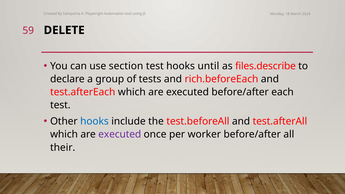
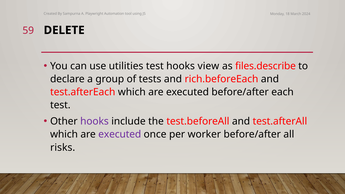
section: section -> utilities (126, 66)
until: until -> view (208, 66)
hooks colour: blue -> purple (94, 121)
their: their -> risks (63, 147)
